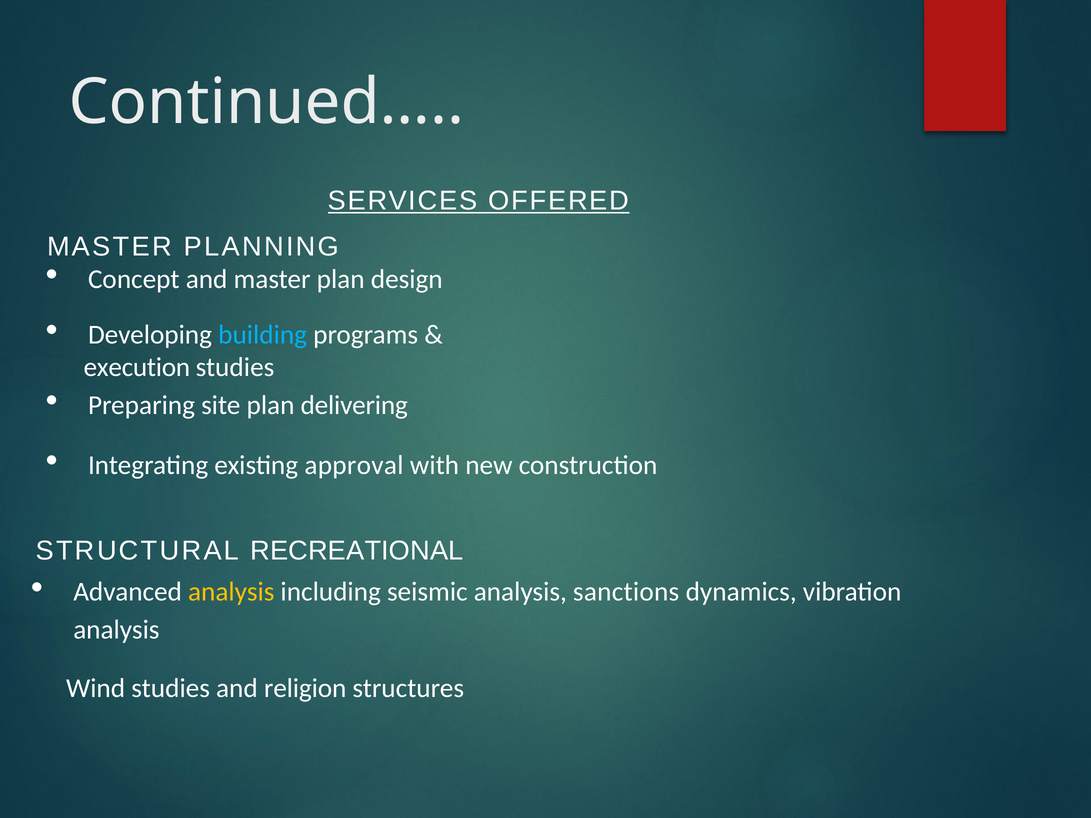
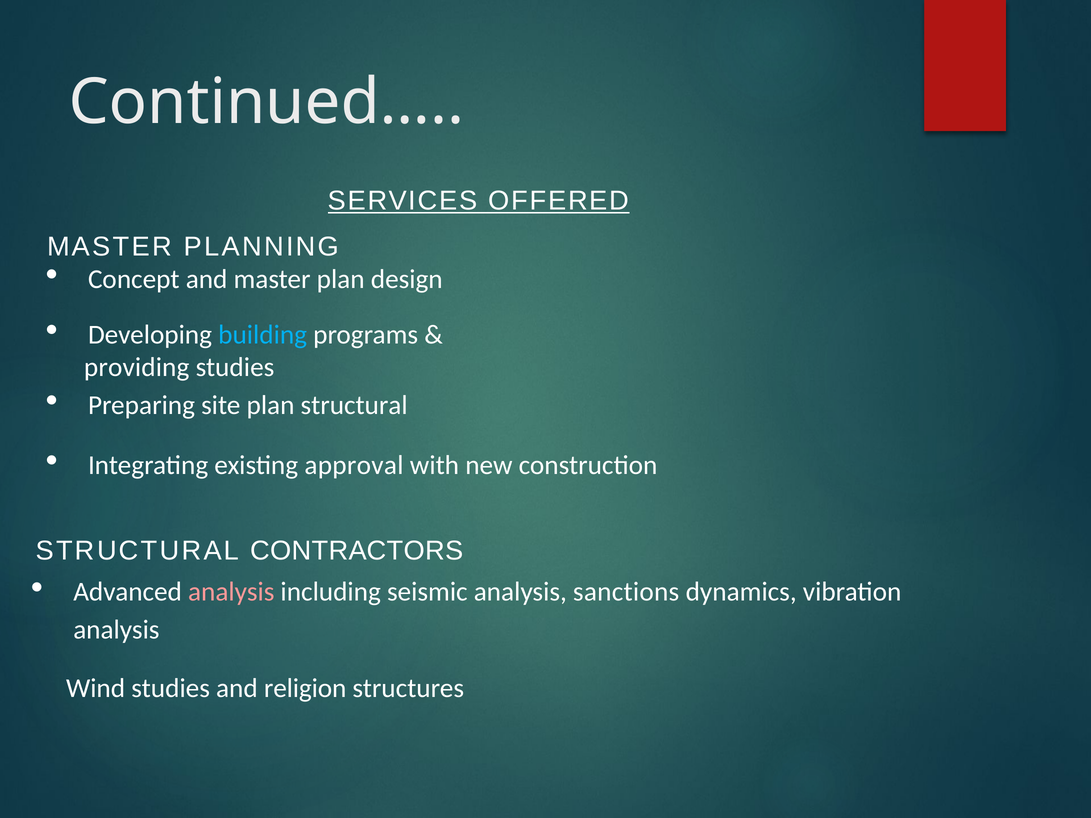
execution: execution -> providing (137, 368)
plan delivering: delivering -> structural (354, 405)
RECREATIONAL: RECREATIONAL -> CONTRACTORS (357, 551)
analysis colour: yellow -> pink (231, 592)
